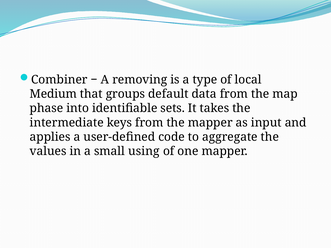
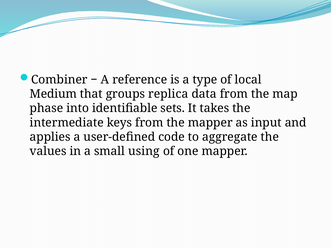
removing: removing -> reference (140, 80)
default: default -> replica (168, 94)
